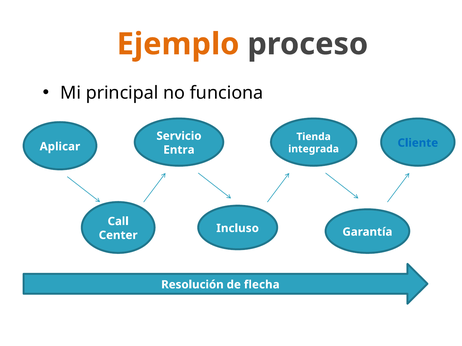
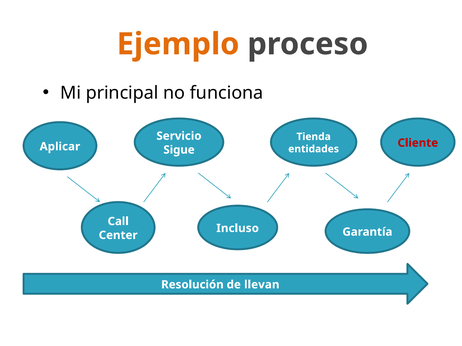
Cliente colour: blue -> red (418, 143)
integrada: integrada -> entidades (314, 149)
Entra: Entra -> Sigue (179, 150)
flecha: flecha -> llevan (262, 285)
